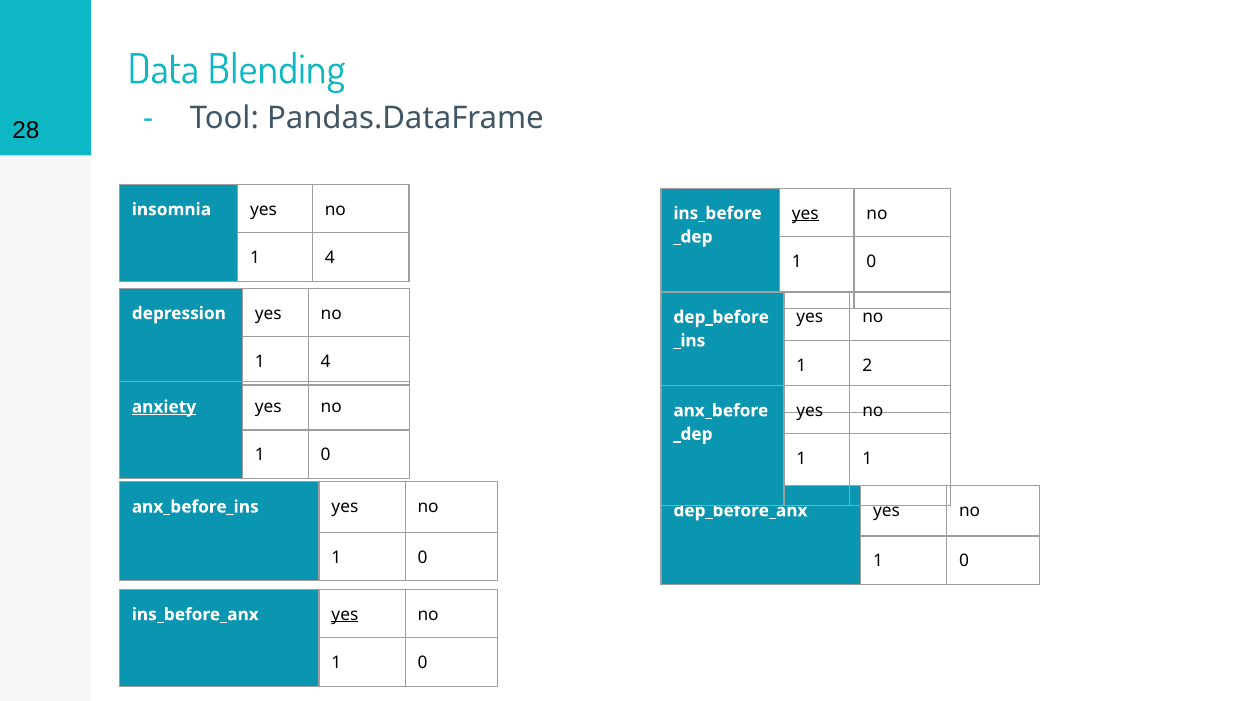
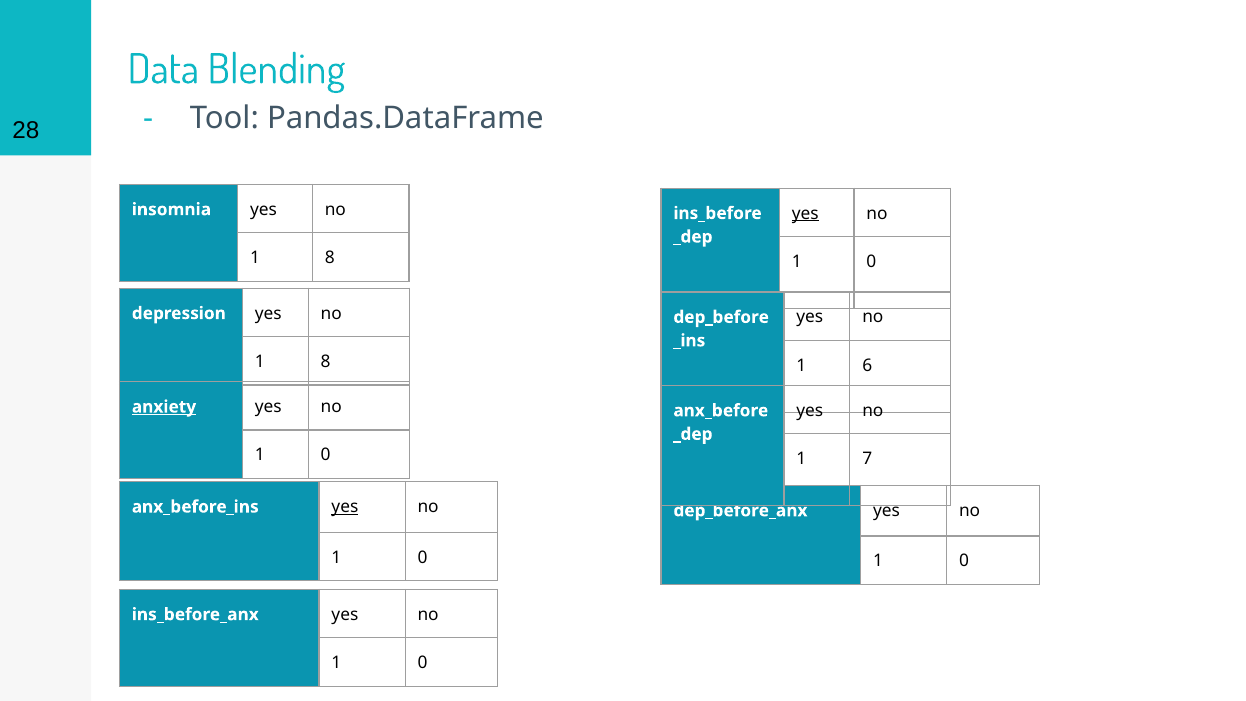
4: 4 -> 8 (330, 258)
4: 4 -> 8 (326, 362)
2: 2 -> 6 (867, 365)
1 1: 1 -> 7 (867, 459)
yes underline: none -> present (345, 507)
yes underline: present -> none (345, 614)
